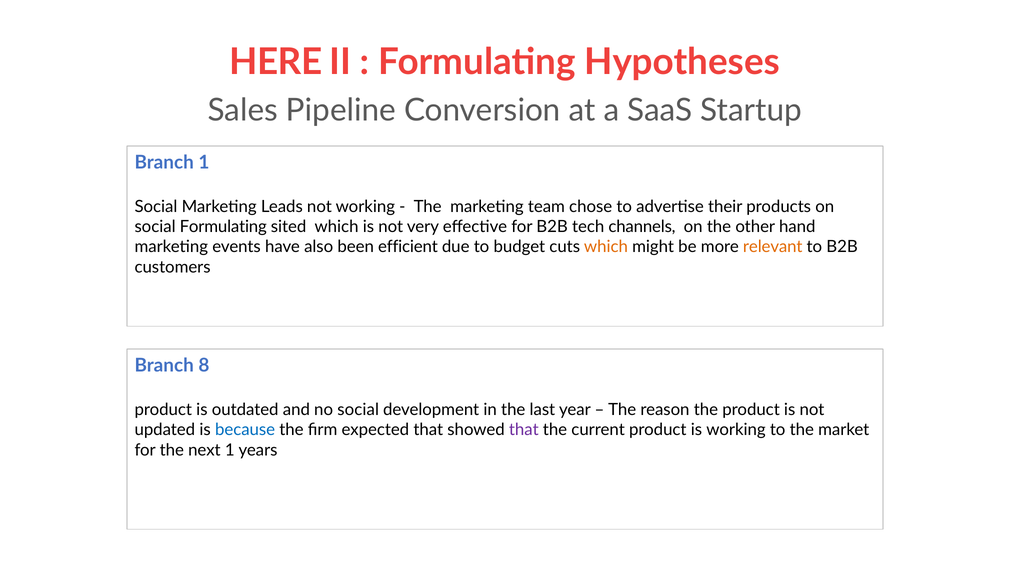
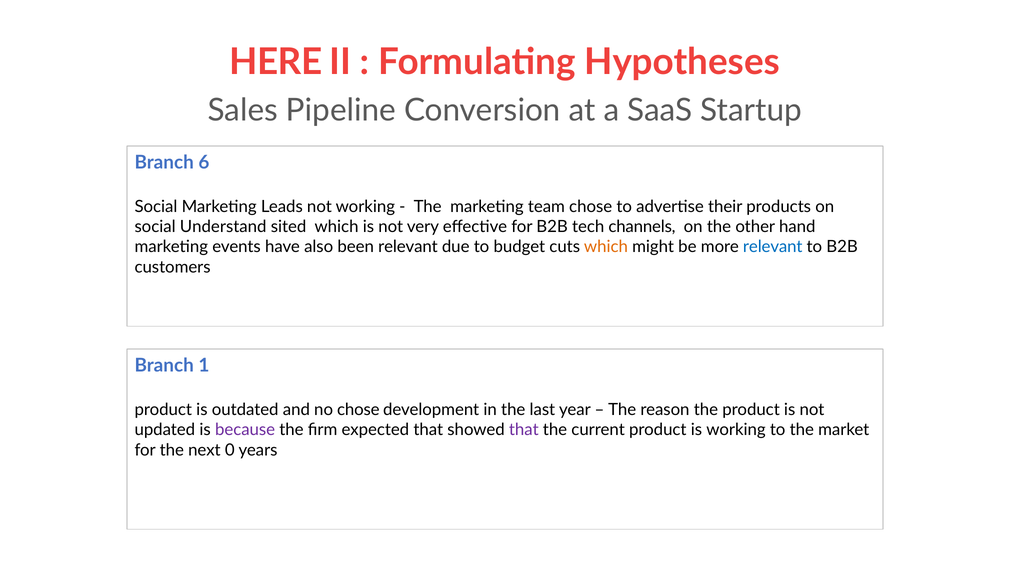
Branch 1: 1 -> 6 (204, 163)
social Formulating: Formulating -> Understand (223, 227)
been efficient: efficient -> relevant (408, 247)
relevant colour: orange -> blue (773, 247)
8: 8 -> 1 (204, 366)
no social: social -> chose (358, 410)
because colour: blue -> purple (245, 430)
next 1: 1 -> 0 (230, 450)
